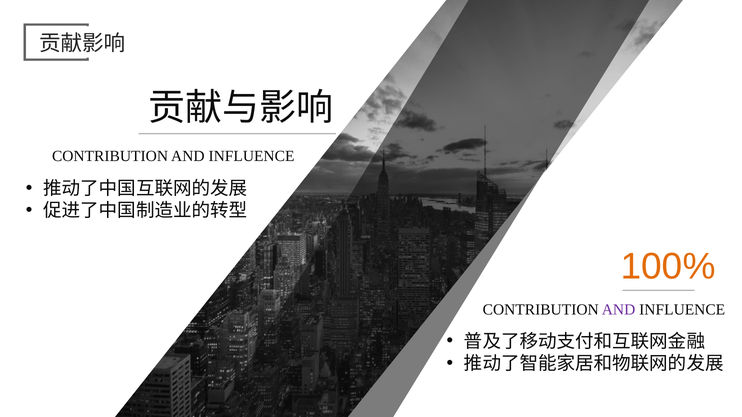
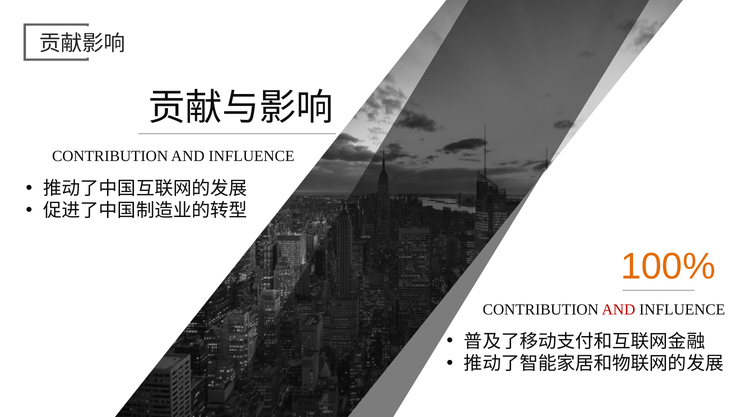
AND colour: purple -> red (619, 310)
